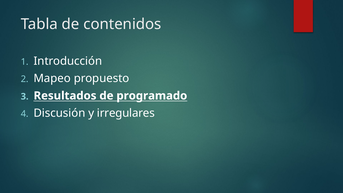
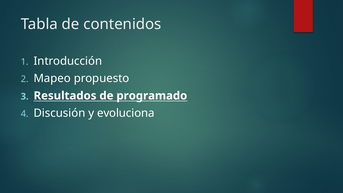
irregulares: irregulares -> evoluciona (126, 113)
